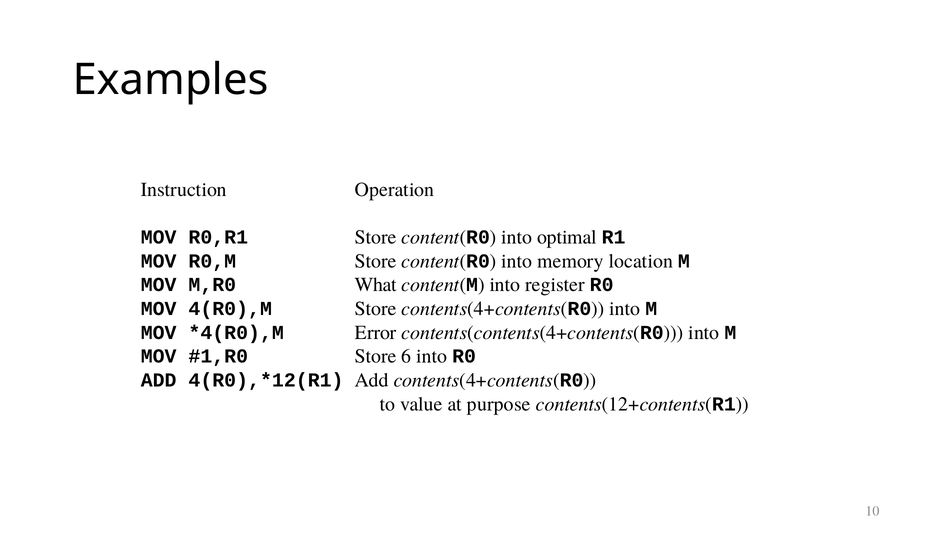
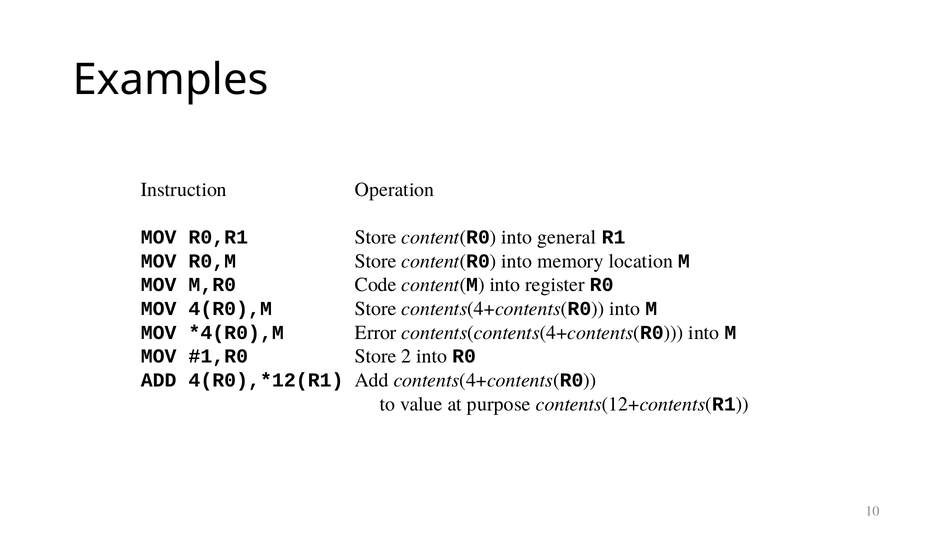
optimal: optimal -> general (567, 237)
What: What -> Code (376, 285)
6: 6 -> 2 (406, 356)
